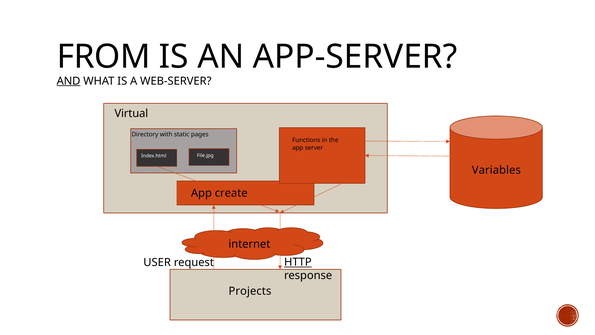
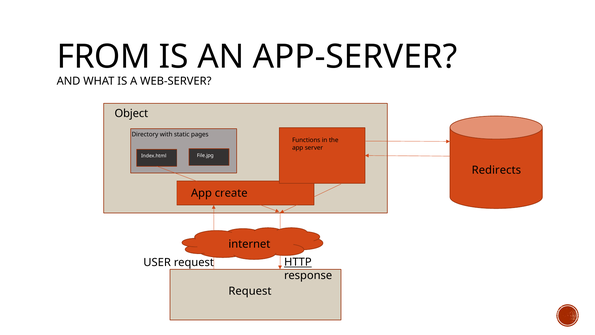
AND underline: present -> none (69, 81)
Virtual: Virtual -> Object (131, 113)
Variables: Variables -> Redirects (496, 170)
Projects: Projects -> Request (250, 291)
